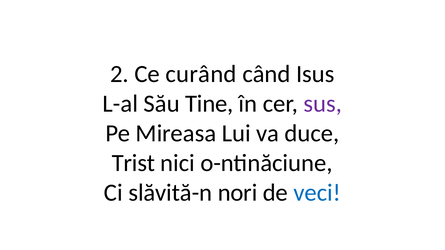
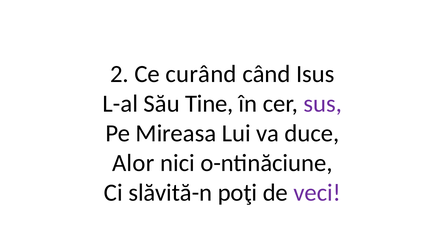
Trist: Trist -> Alor (133, 163)
nori: nori -> poţi (238, 193)
veci colour: blue -> purple (317, 193)
